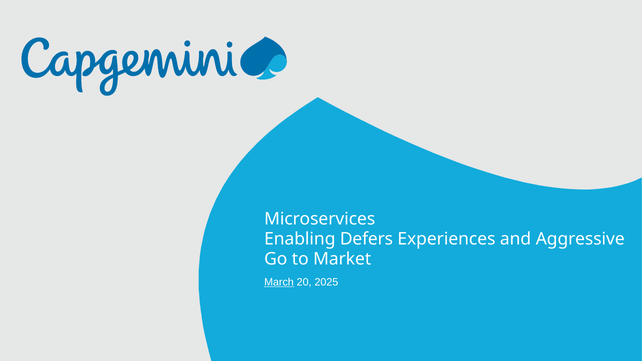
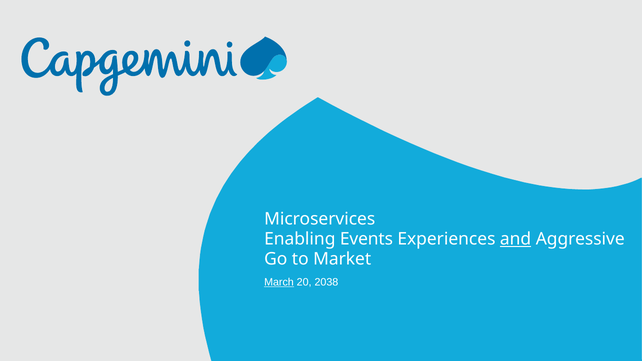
Defers: Defers -> Events (366, 239)
and underline: none -> present (516, 239)
2025: 2025 -> 2038 (326, 282)
